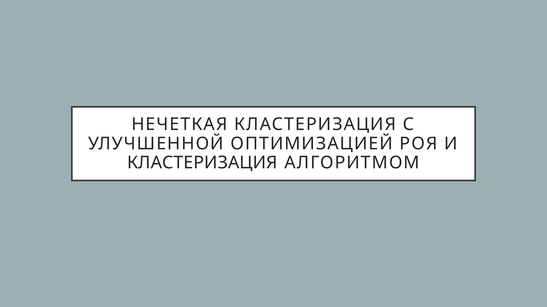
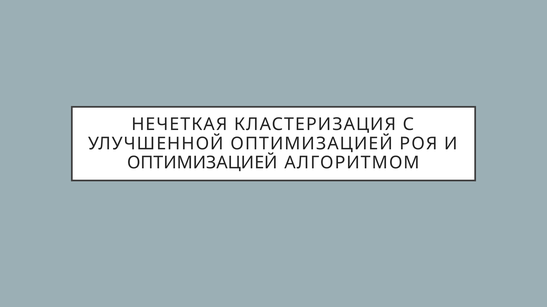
КЛАСТЕРИЗАЦИЯ: КЛАСТЕРИЗАЦИЯ -> ОПТИМИЗАЦИЕЙ (202, 163)
